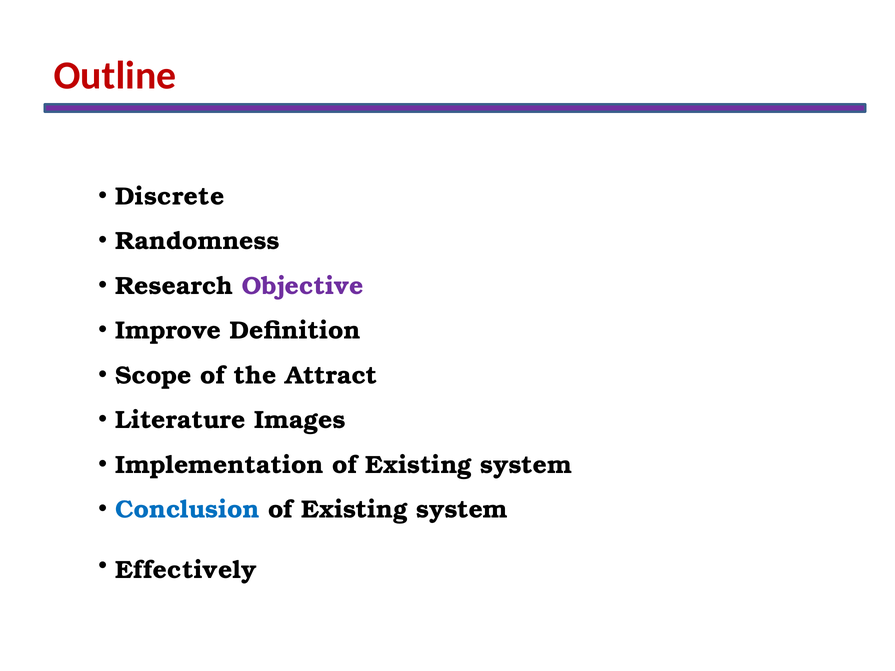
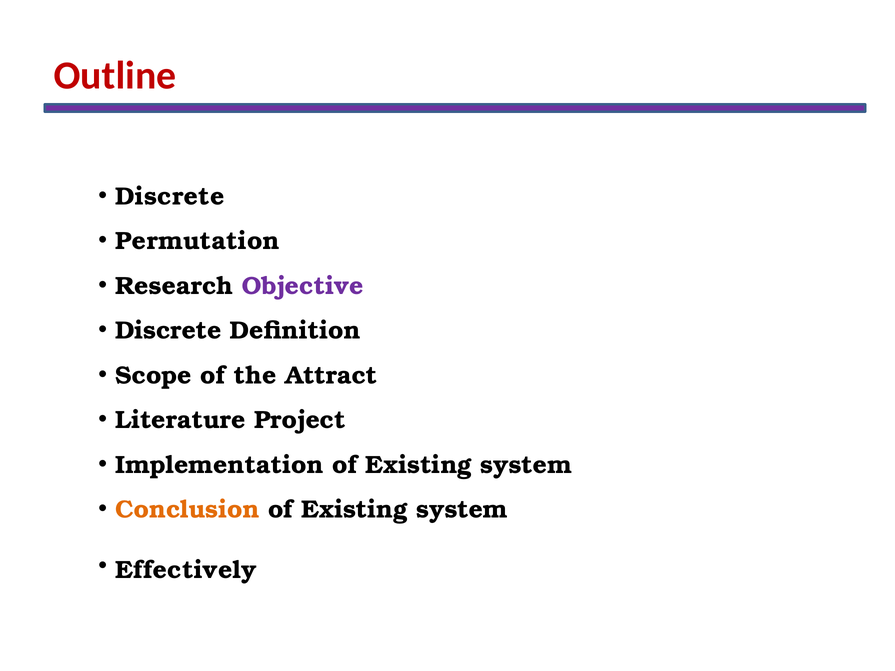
Randomness: Randomness -> Permutation (197, 241)
Improve: Improve -> Discrete (168, 331)
Images: Images -> Project (300, 420)
Conclusion colour: blue -> orange (187, 510)
